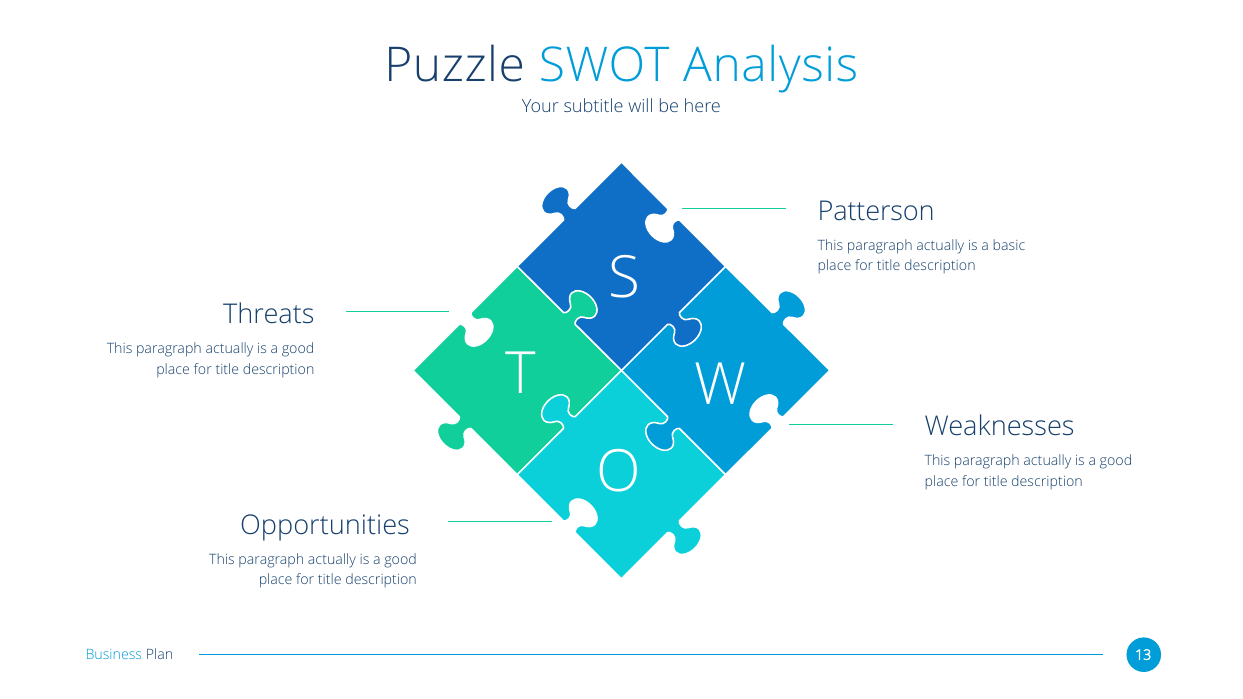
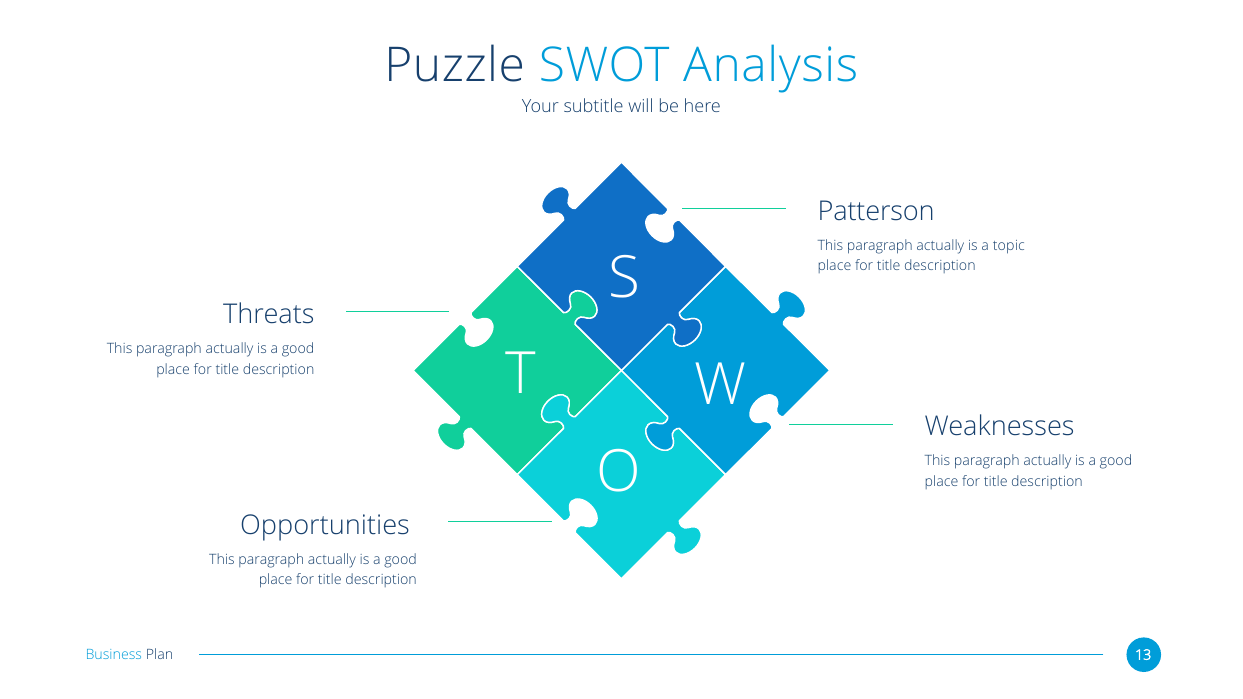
basic: basic -> topic (1009, 246)
